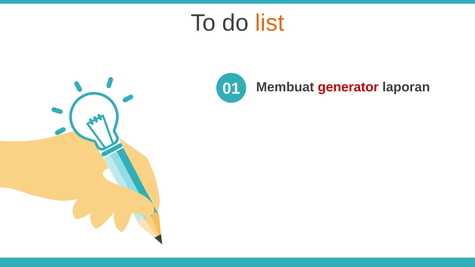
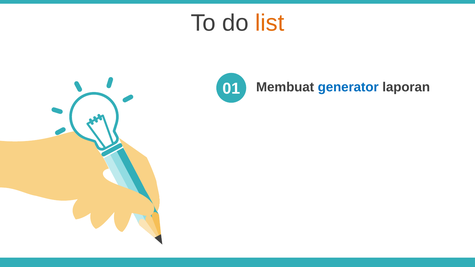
generator colour: red -> blue (348, 87)
